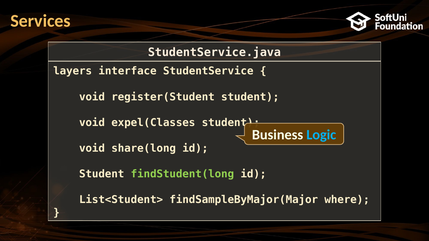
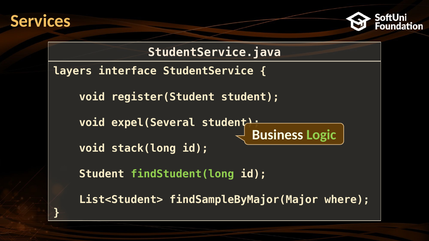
expel(Classes: expel(Classes -> expel(Several (153, 123)
Logic colour: light blue -> light green (321, 135)
share(long: share(long -> stack(long (144, 148)
